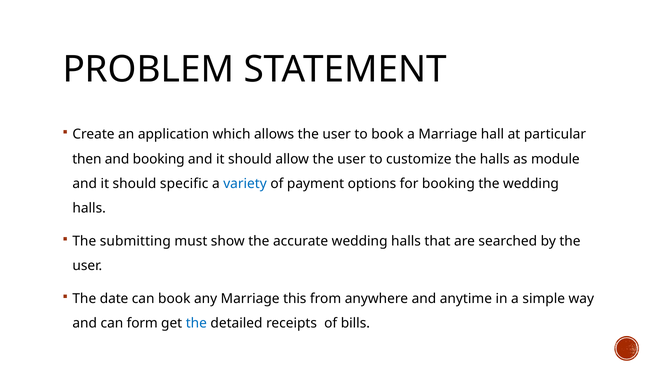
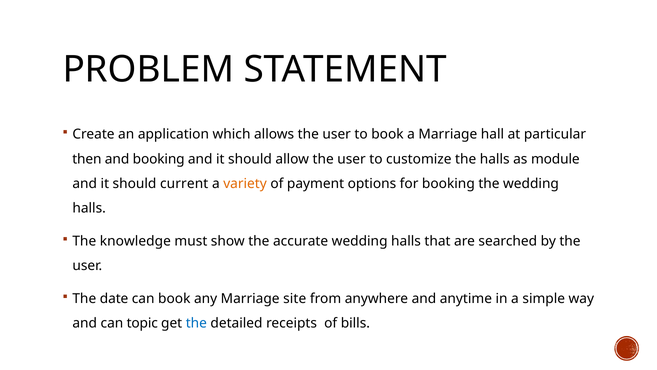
specific: specific -> current (184, 183)
variety colour: blue -> orange (245, 183)
submitting: submitting -> knowledge (135, 241)
this: this -> site (295, 298)
form: form -> topic (142, 323)
